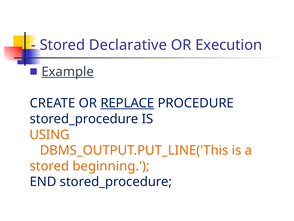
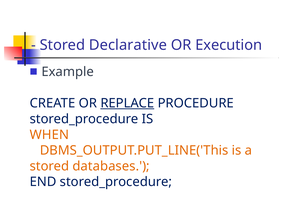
Example underline: present -> none (68, 72)
USING: USING -> WHEN (49, 134)
beginning: beginning -> databases (111, 166)
